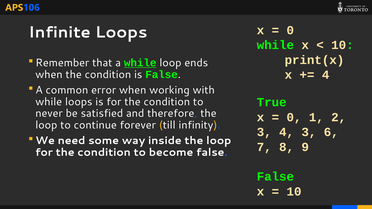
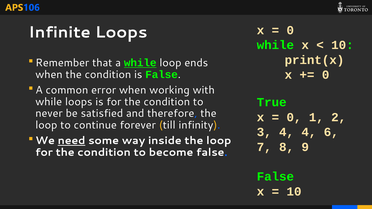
4: 4 -> 0 (326, 75)
4 3: 3 -> 4 (309, 132)
need underline: none -> present (72, 141)
